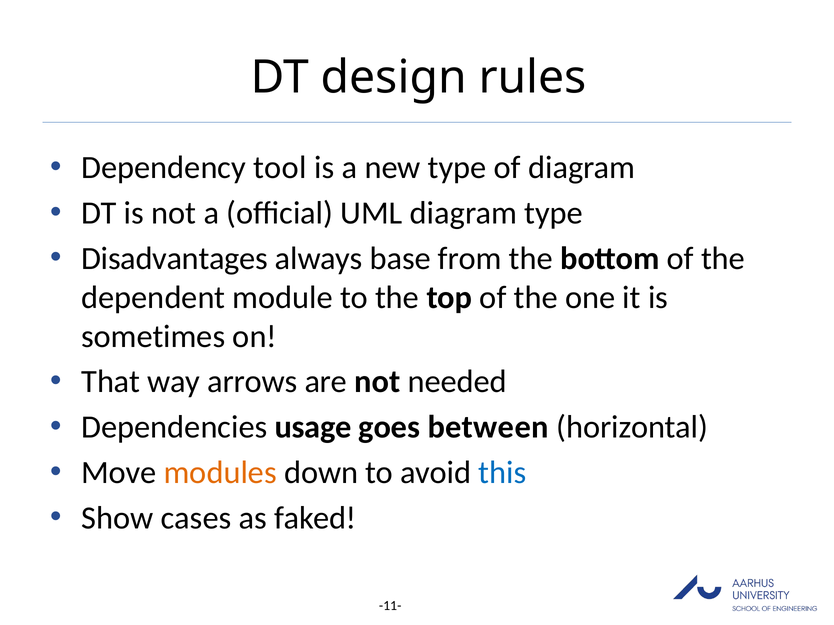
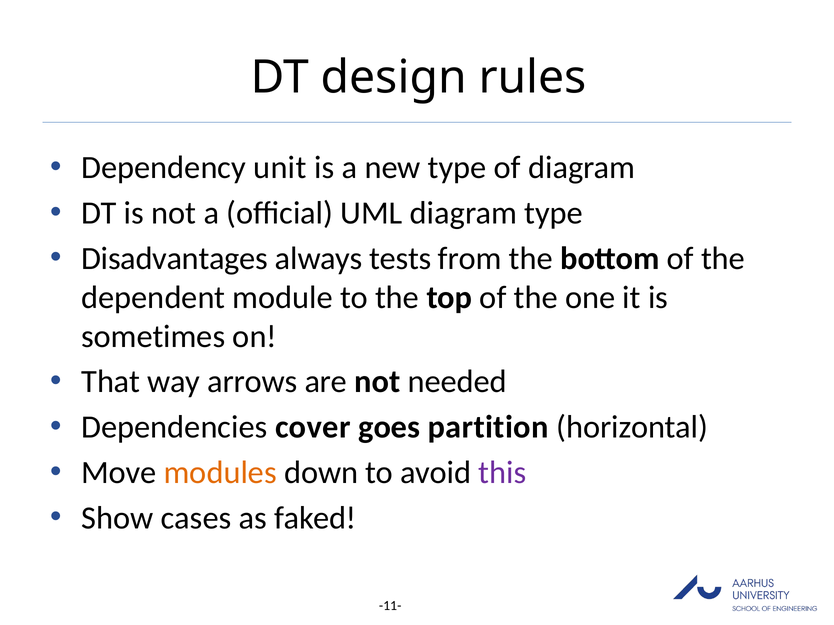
tool: tool -> unit (280, 168)
base: base -> tests (400, 259)
usage: usage -> cover (313, 428)
between: between -> partition (488, 428)
this colour: blue -> purple (502, 473)
